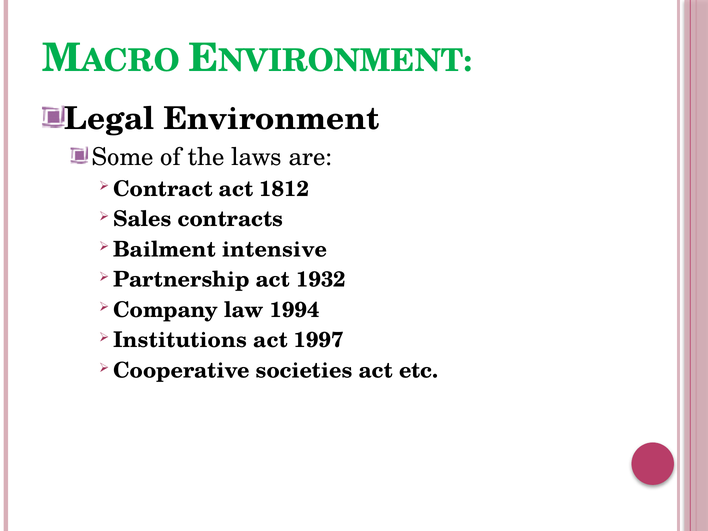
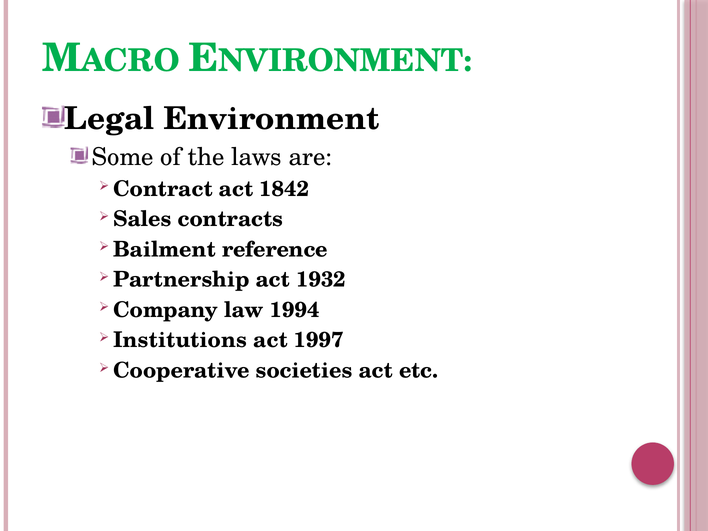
1812: 1812 -> 1842 (284, 189)
intensive: intensive -> reference (275, 249)
